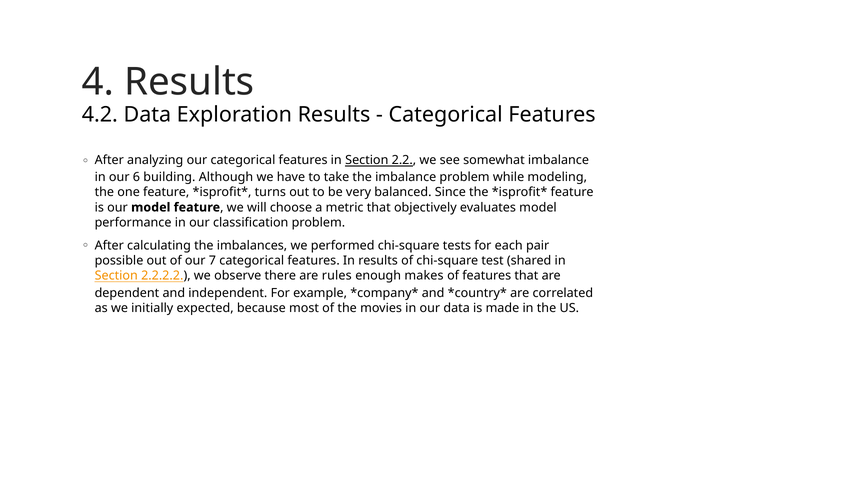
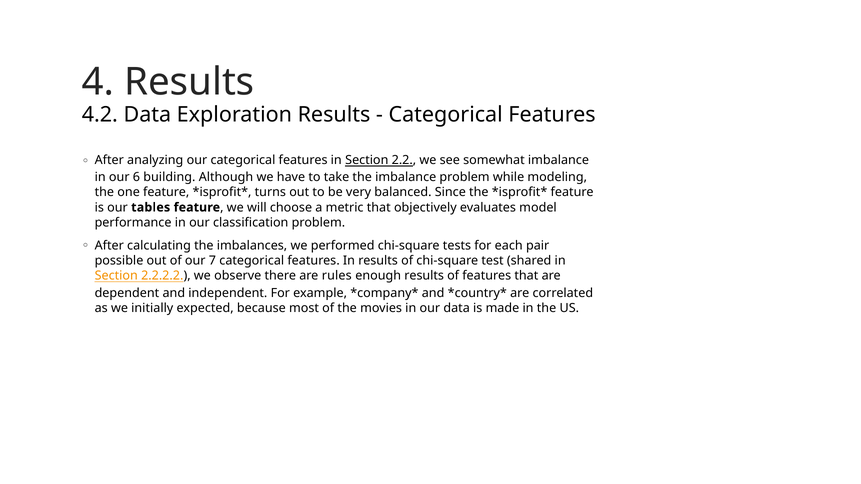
our model: model -> tables (151, 208)
enough makes: makes -> results (424, 276)
